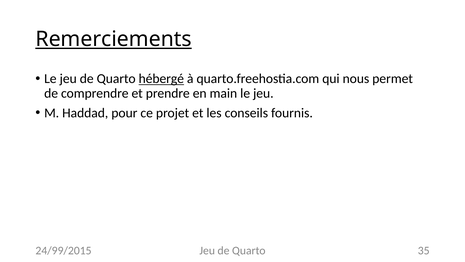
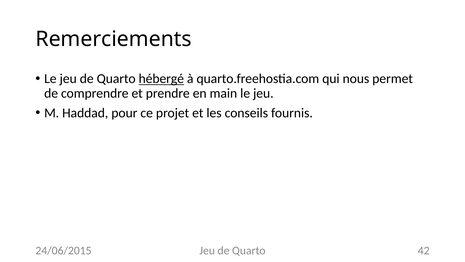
Remerciements underline: present -> none (114, 39)
24/99/2015: 24/99/2015 -> 24/06/2015 (63, 250)
35: 35 -> 42 (424, 250)
